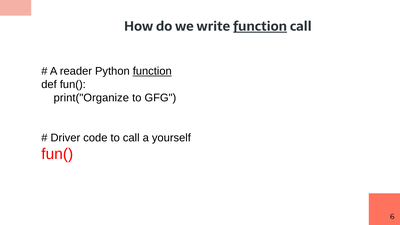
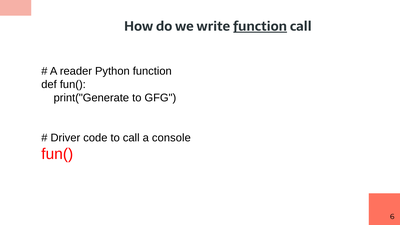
function underline: present -> none (152, 71)
print("Organize: print("Organize -> print("Generate (91, 98)
yourself: yourself -> console (171, 138)
